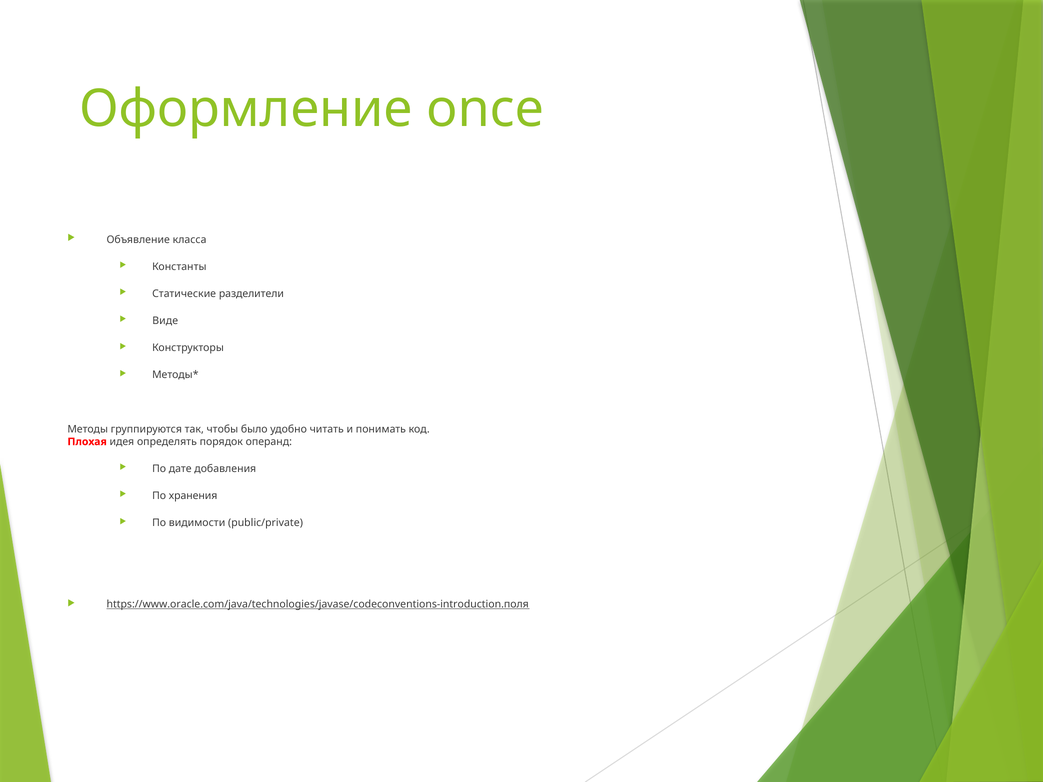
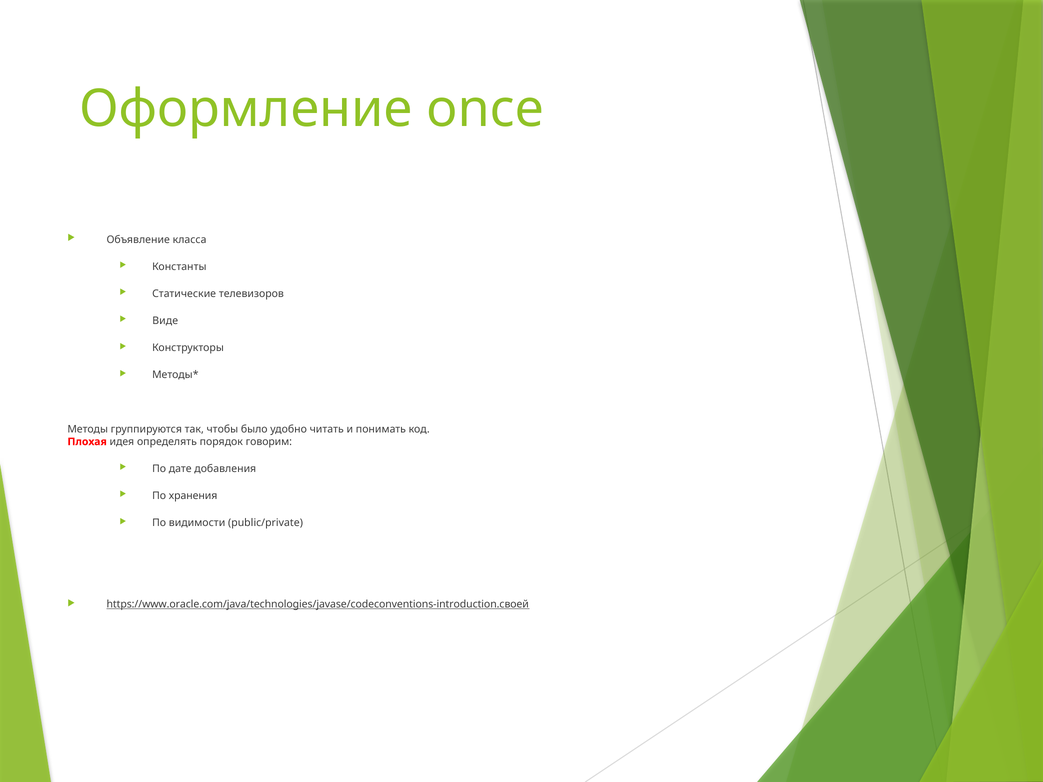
разделители: разделители -> телевизоров (251, 294)
операнд: операнд -> говорим (269, 442)
https://www.oracle.com/java/technologies/javase/codeconventions-introduction.поля: https://www.oracle.com/java/technologies/javase/codeconventions-introduction.поля -> https://www.oracle.com/java/technologies/javase/codeconventions-introduction.своей (318, 604)
